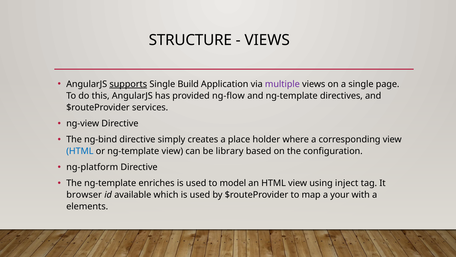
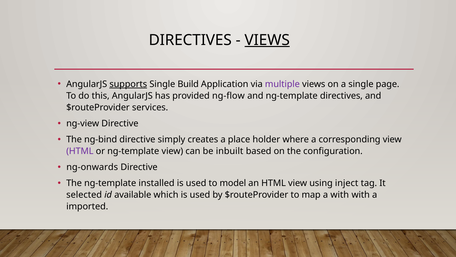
STRUCTURE: STRUCTURE -> DIRECTIVES (190, 40)
VIEWS underline: none -> present (267, 40)
HTML colour: blue -> purple (80, 151)
library: library -> inbuilt (230, 151)
ng-platform: ng-platform -> ng-onwards (92, 167)
enriches: enriches -> installed (157, 183)
browser: browser -> selected (84, 195)
a your: your -> with (340, 195)
elements: elements -> imported (87, 206)
